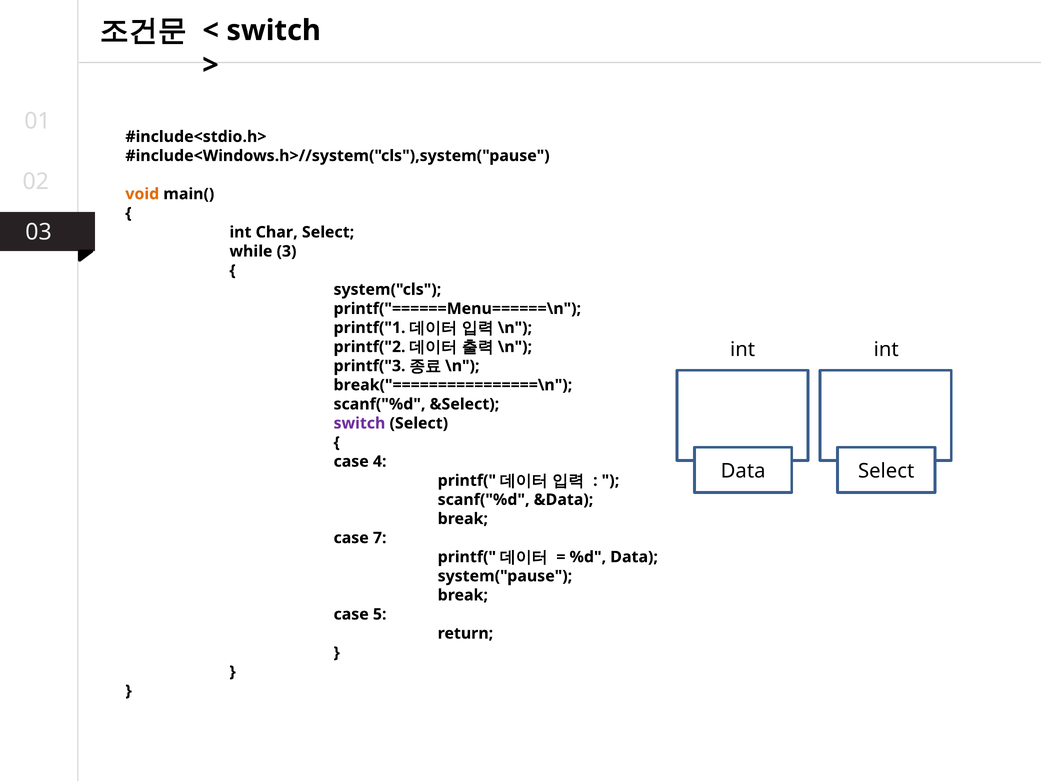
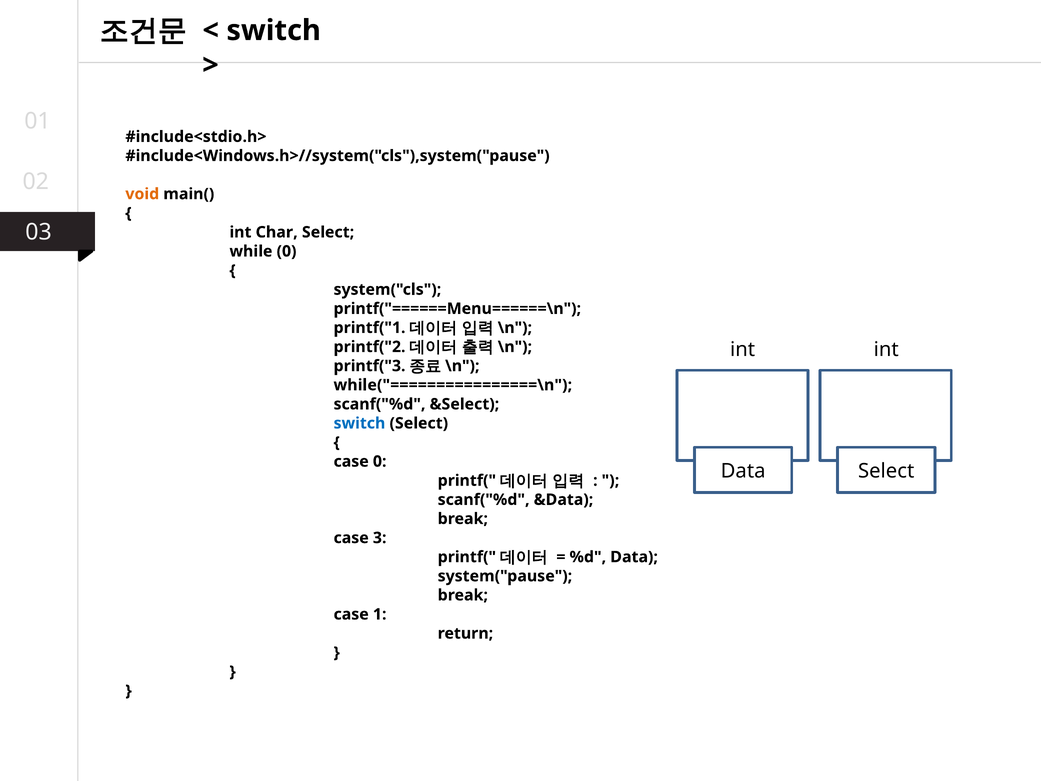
while 3: 3 -> 0 (287, 251)
break("================\n: break("================\n -> while("================\n (453, 385)
switch colour: purple -> blue (359, 423)
case 4: 4 -> 0 (380, 461)
7: 7 -> 3 (380, 538)
5: 5 -> 1 (380, 614)
